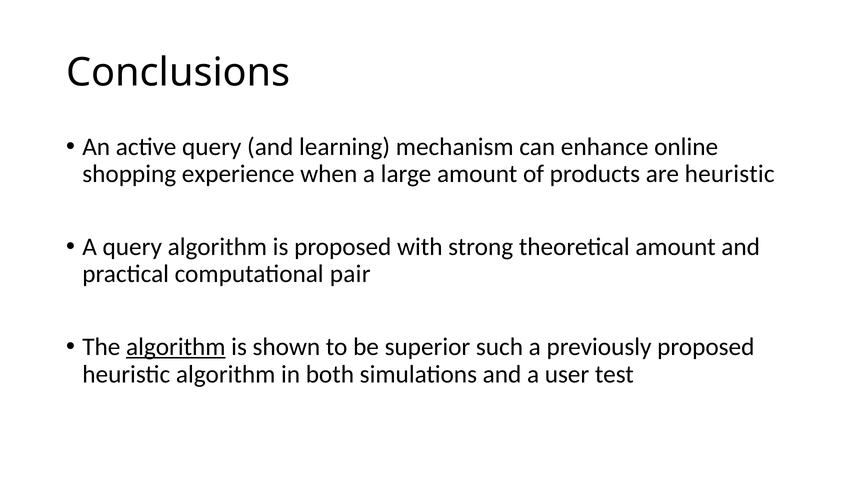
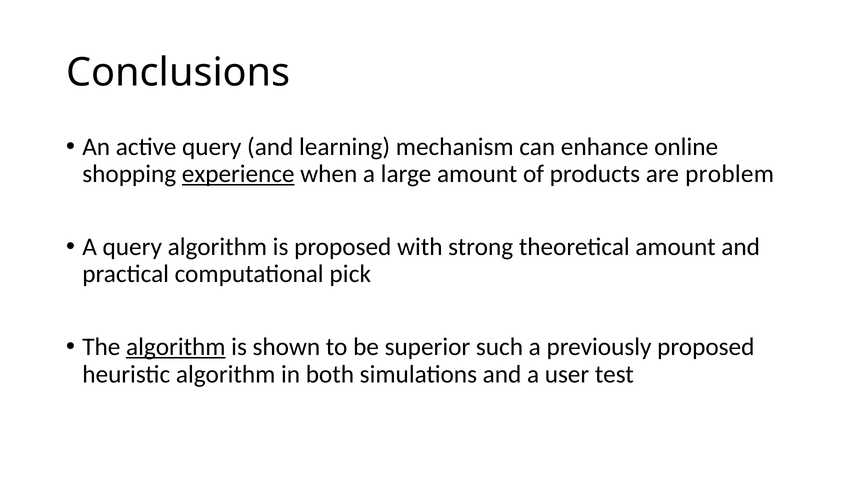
experience underline: none -> present (238, 174)
are heuristic: heuristic -> problem (730, 174)
pair: pair -> pick (350, 274)
